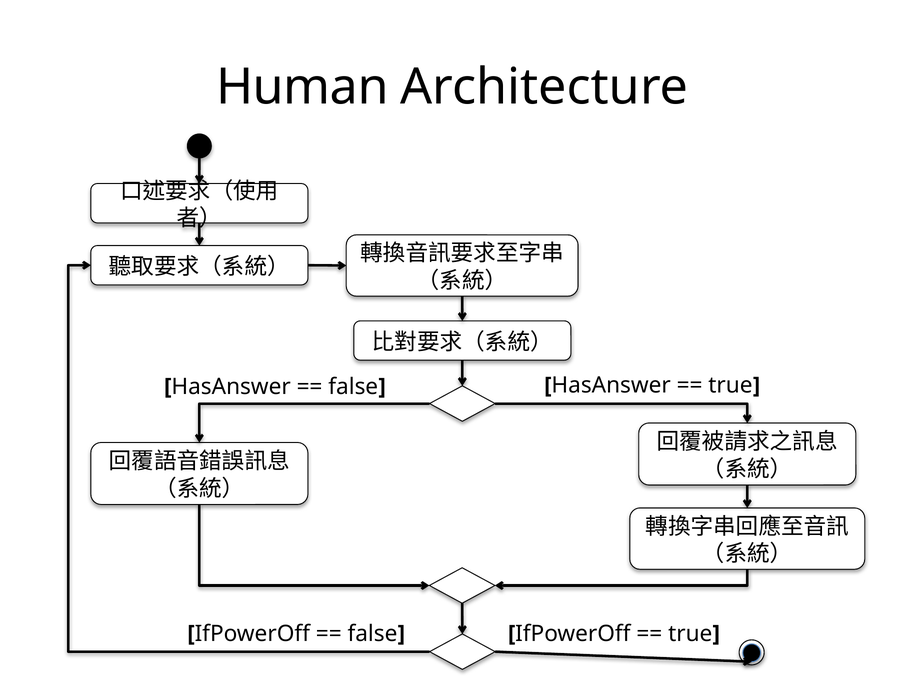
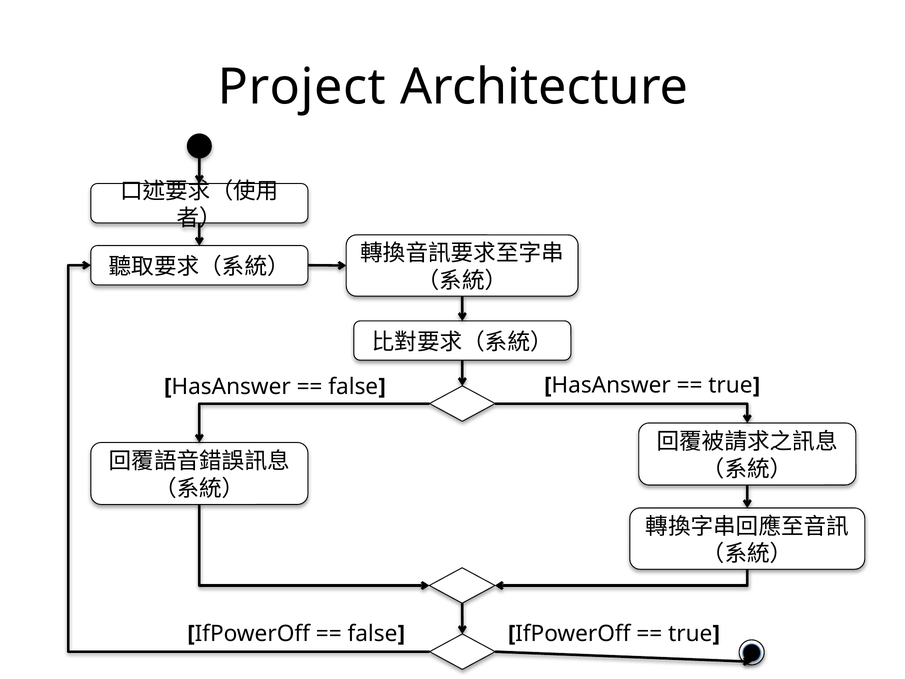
Human: Human -> Project (302, 87)
